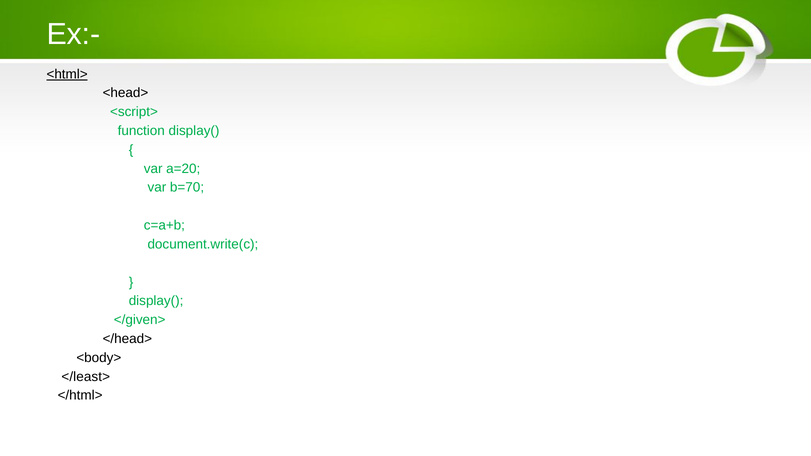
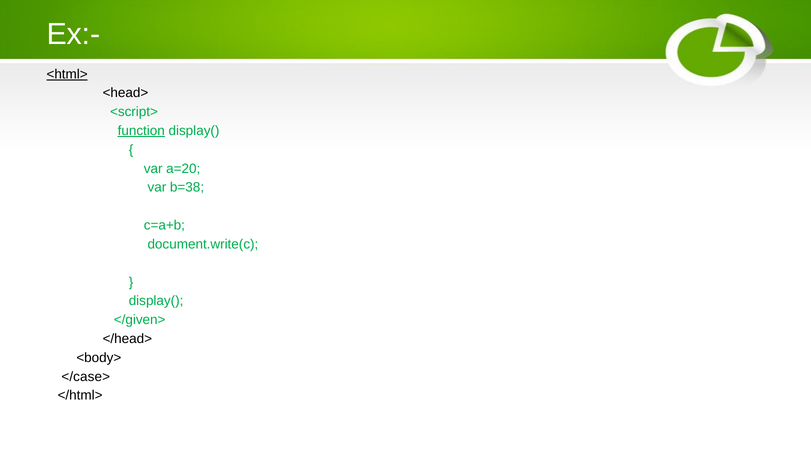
function underline: none -> present (141, 131)
b=70: b=70 -> b=38 (187, 188)
</least>: </least> -> </case> (86, 377)
